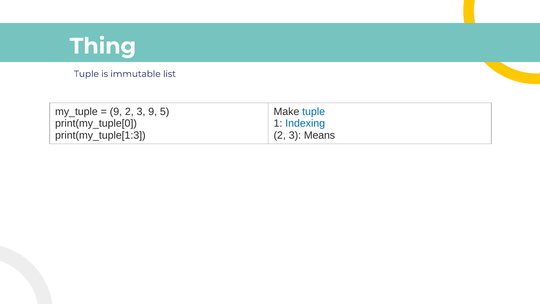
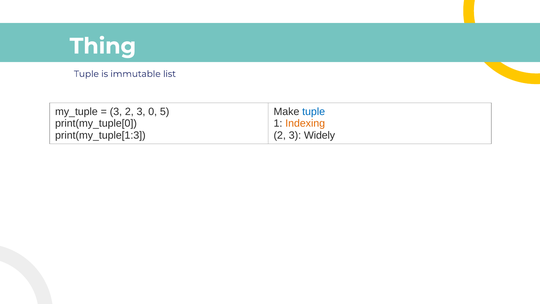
9: 9 -> 3 (116, 112)
3 9: 9 -> 0 (153, 112)
Indexing colour: blue -> orange (305, 123)
Means: Means -> Widely (320, 135)
